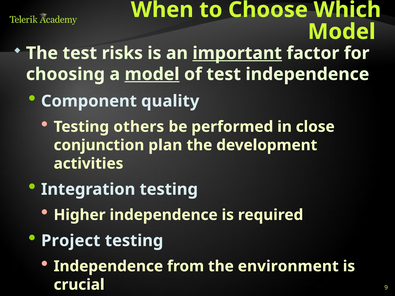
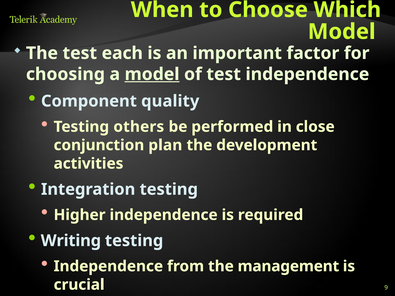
risks: risks -> each (122, 53)
important underline: present -> none (237, 53)
Project: Project -> Writing (71, 241)
environment: environment -> management (288, 266)
